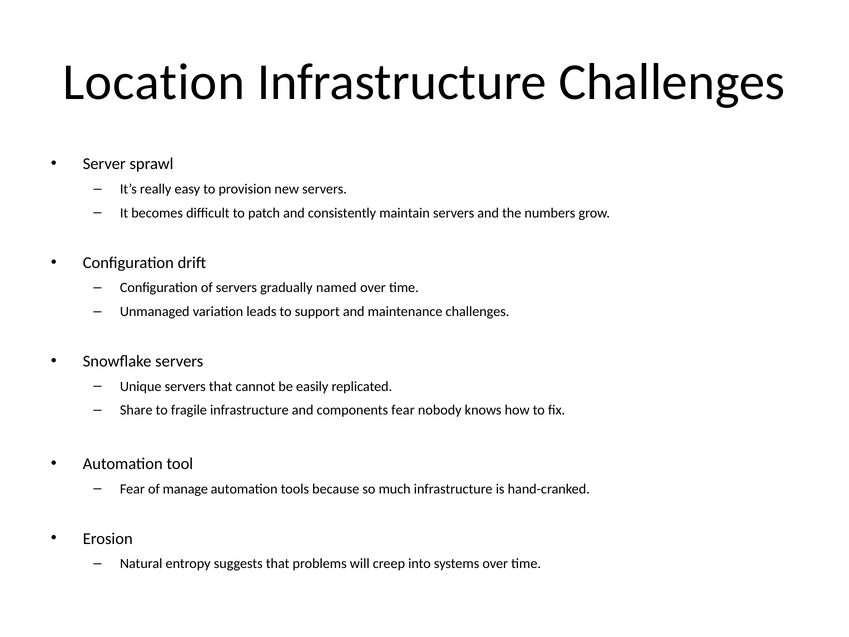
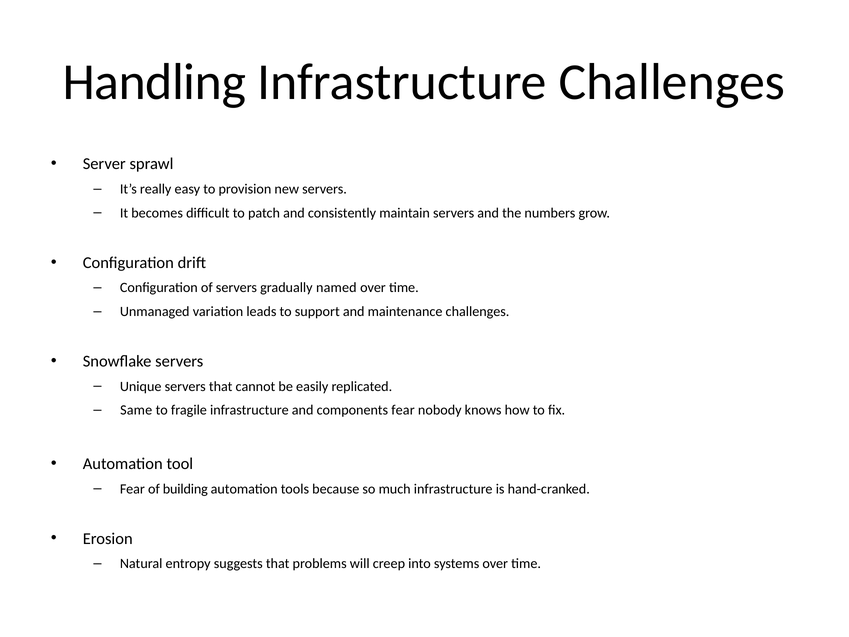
Location: Location -> Handling (154, 82)
Share: Share -> Same (136, 410)
manage: manage -> building (185, 489)
